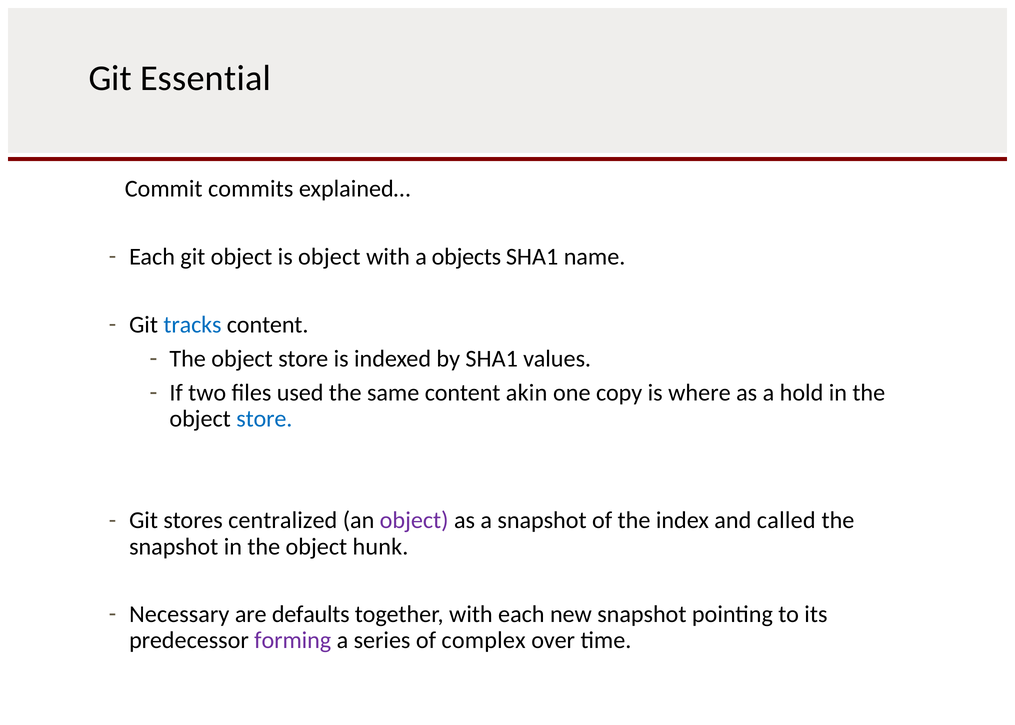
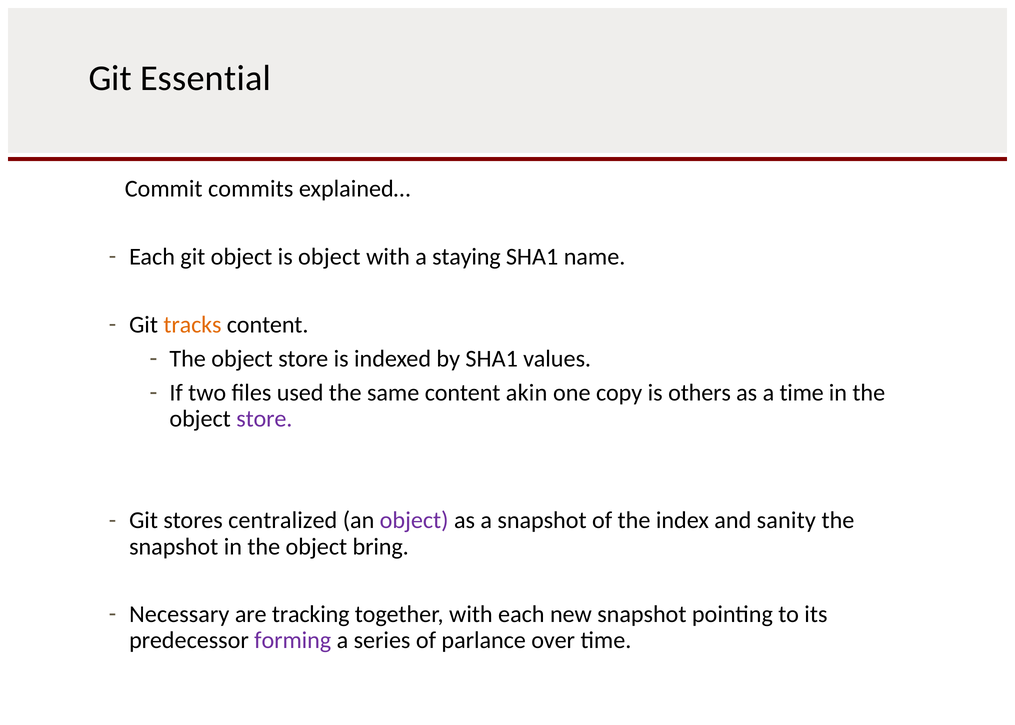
objects: objects -> staying (466, 257)
tracks colour: blue -> orange (192, 325)
where: where -> others (700, 393)
a hold: hold -> time (802, 393)
store colour: blue -> purple (264, 419)
called: called -> sanity (786, 520)
hunk: hunk -> bring (381, 547)
defaults: defaults -> tracking (311, 614)
complex: complex -> parlance (484, 640)
